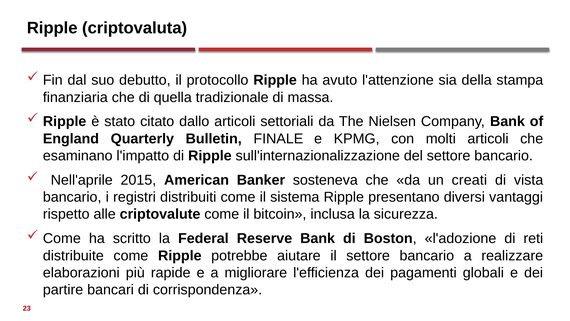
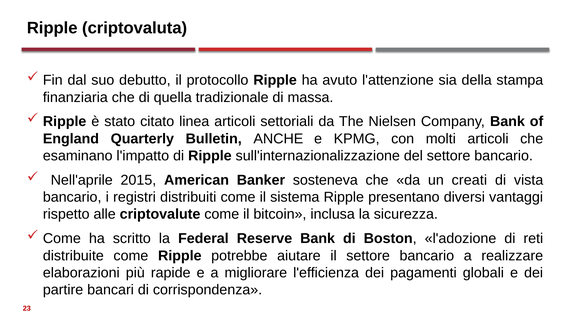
dallo: dallo -> linea (194, 121)
FINALE: FINALE -> ANCHE (278, 139)
